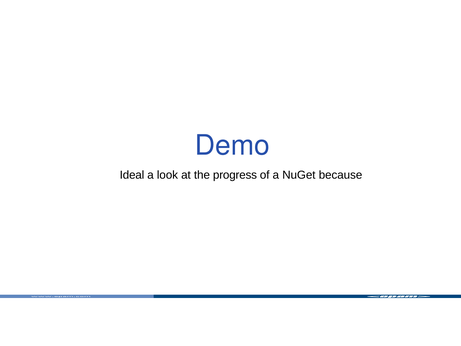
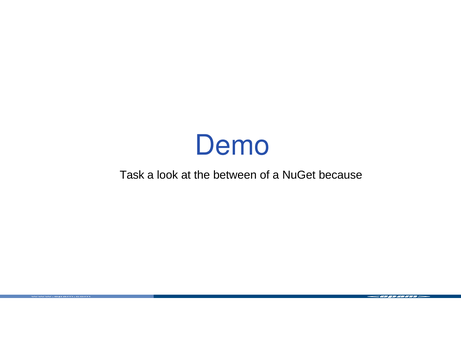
Ideal: Ideal -> Task (132, 175)
progress: progress -> between (235, 175)
